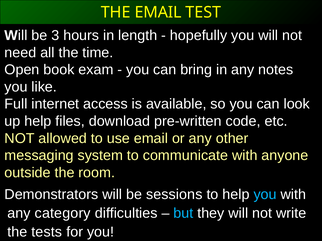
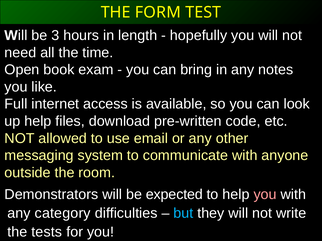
THE EMAIL: EMAIL -> FORM (158, 12)
sessions: sessions -> expected (174, 195)
you colour: light blue -> pink (265, 195)
